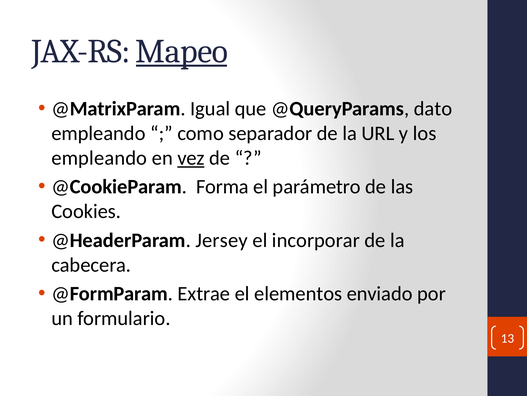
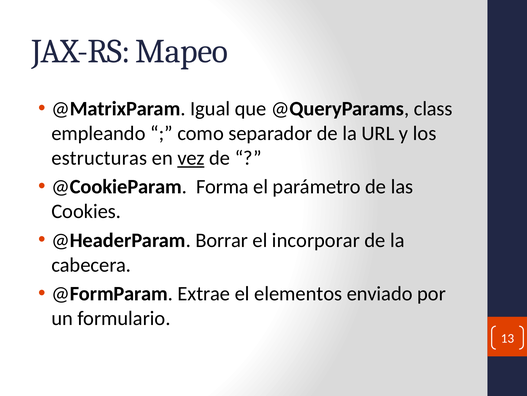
Mapeo underline: present -> none (182, 51)
dato: dato -> class (433, 109)
empleando: empleando -> estructuras (99, 158)
Jersey: Jersey -> Borrar (222, 240)
